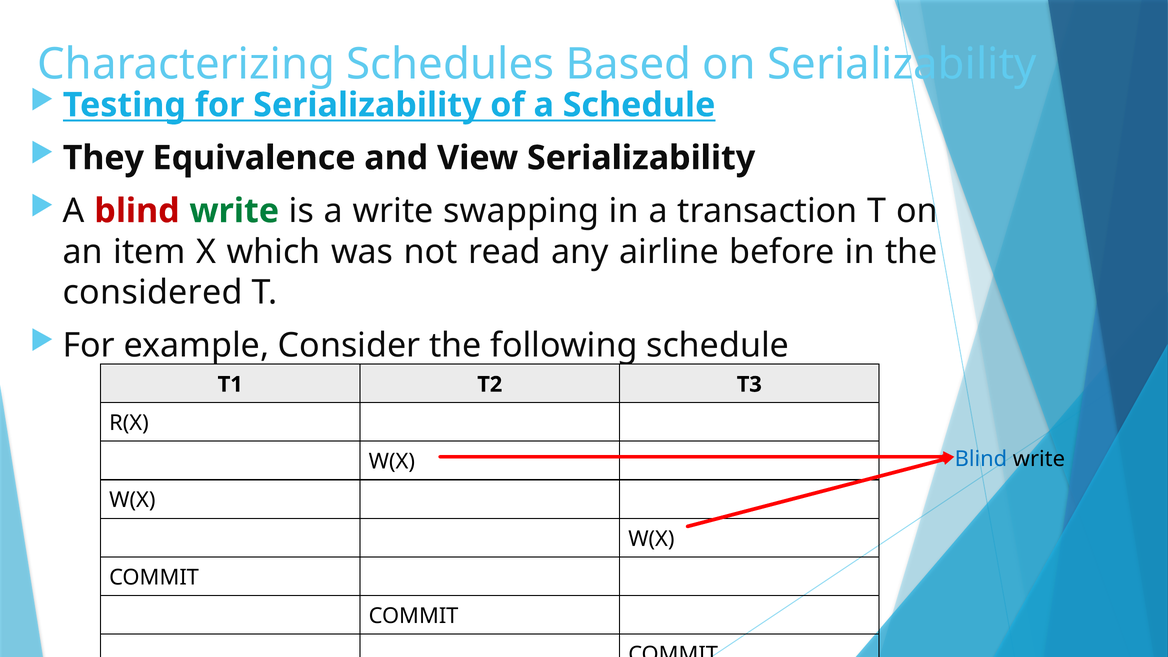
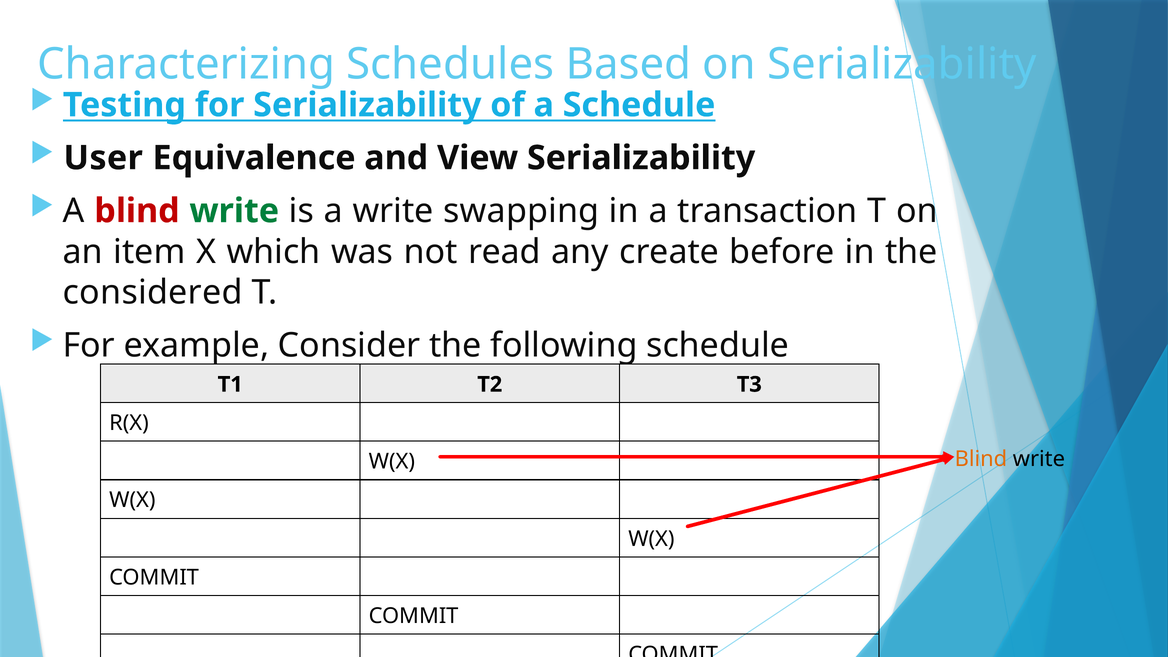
They: They -> User (103, 158)
airline: airline -> create (669, 252)
Blind colour: blue -> orange (981, 459)
